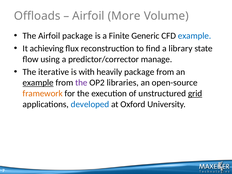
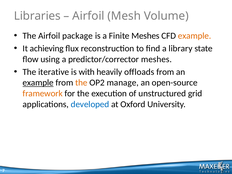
Offloads: Offloads -> Libraries (37, 16)
More: More -> Mesh (124, 16)
Finite Generic: Generic -> Meshes (145, 36)
example colour: blue -> orange (195, 36)
predictor/corrector manage: manage -> meshes (156, 59)
heavily package: package -> offloads (139, 72)
the colour: purple -> orange (81, 83)
libraries: libraries -> manage (123, 83)
grid underline: present -> none (195, 94)
